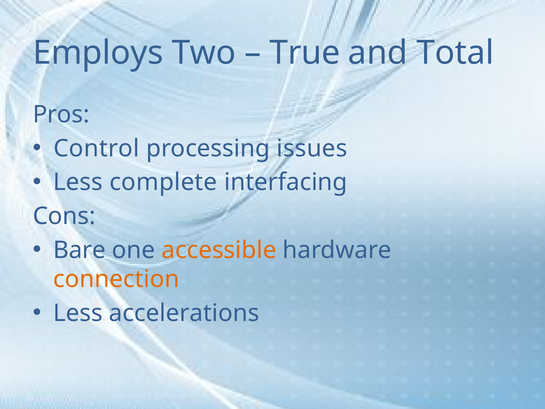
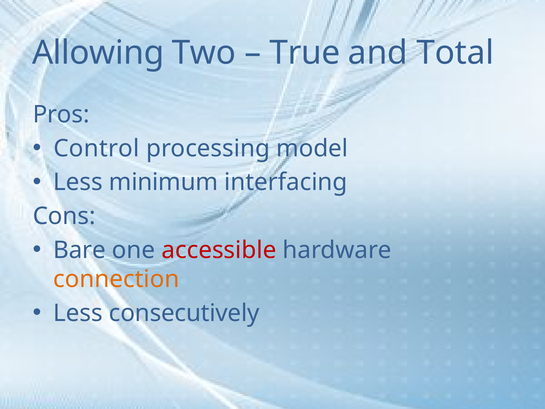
Employs: Employs -> Allowing (98, 53)
issues: issues -> model (312, 148)
complete: complete -> minimum (164, 182)
accessible colour: orange -> red (219, 250)
accelerations: accelerations -> consecutively (184, 313)
